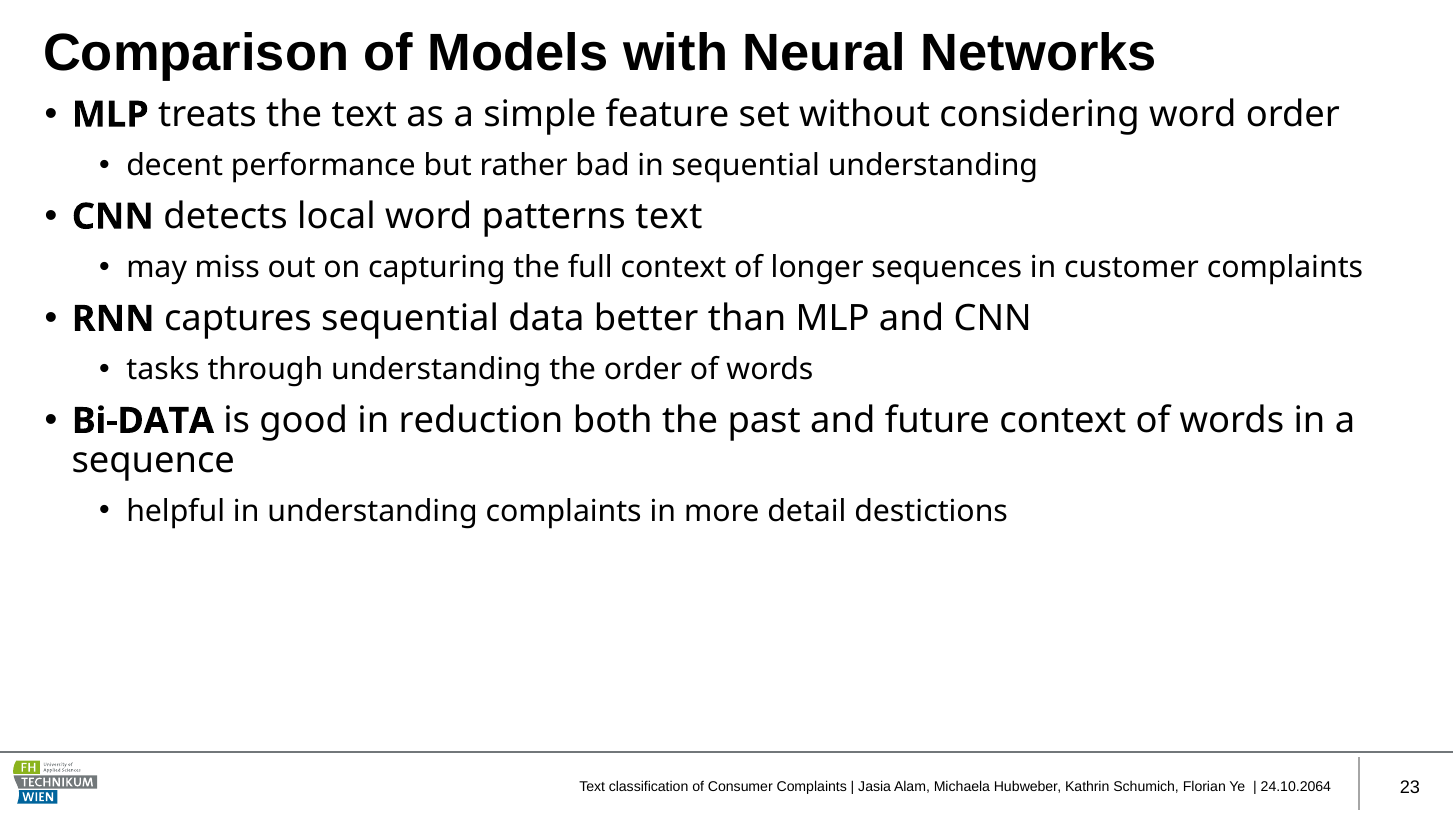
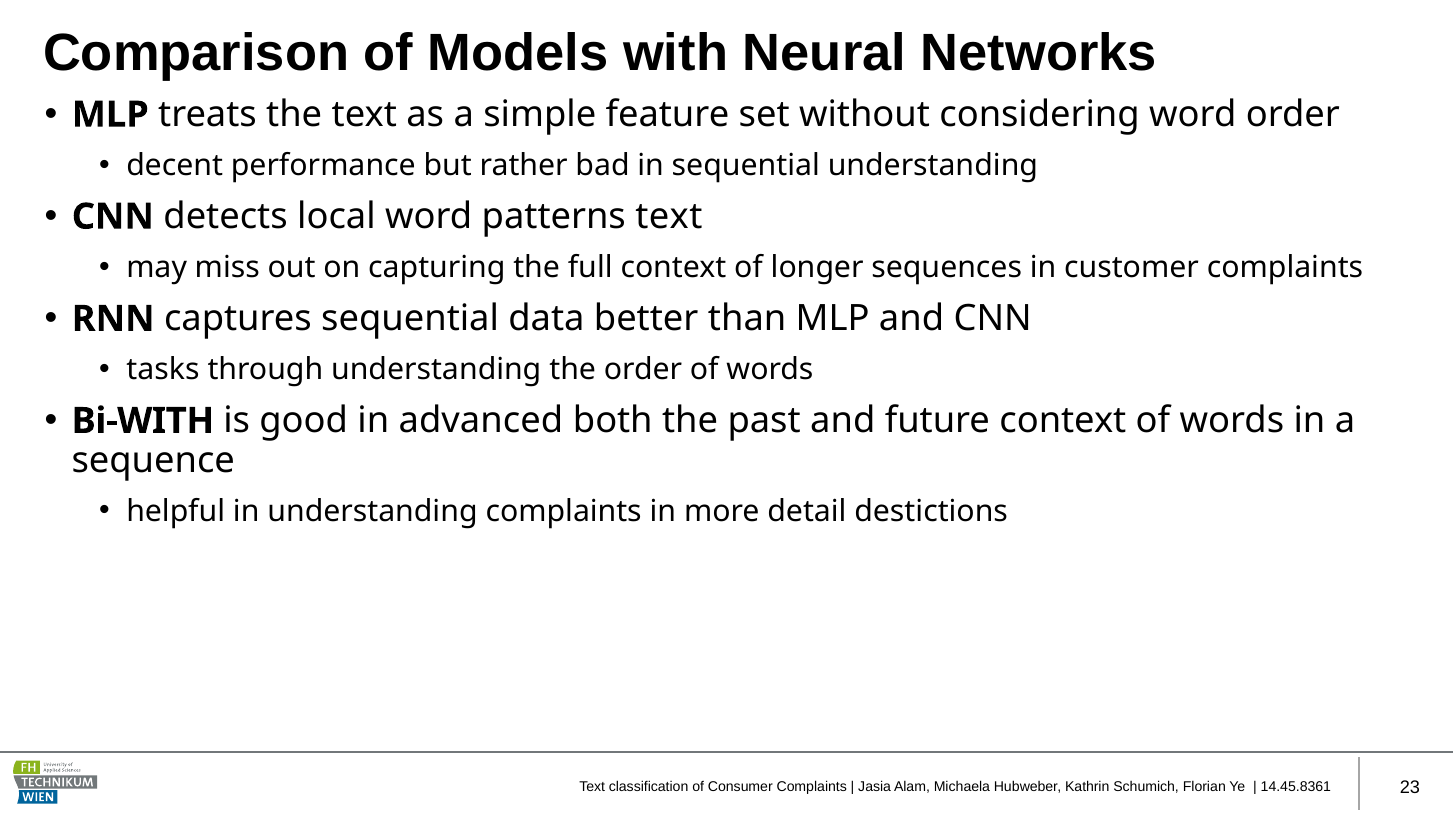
Bi-DATA: Bi-DATA -> Bi-WITH (143, 421)
reduction: reduction -> advanced (481, 421)
24.10.2064: 24.10.2064 -> 14.45.8361 (1296, 787)
